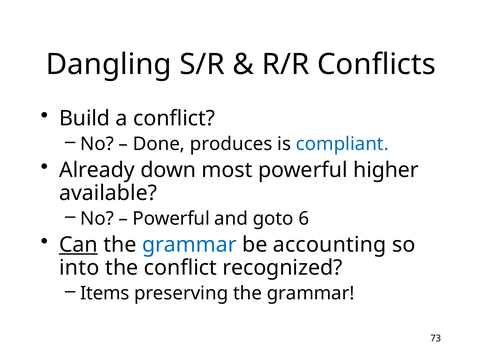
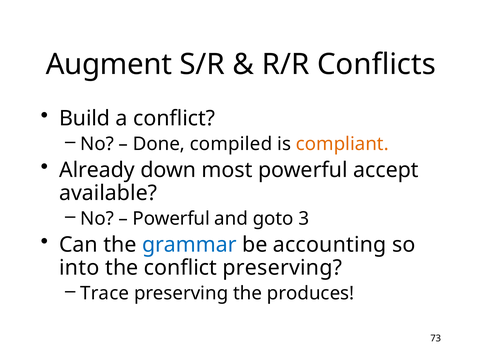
Dangling: Dangling -> Augment (109, 64)
produces: produces -> compiled (231, 144)
compliant colour: blue -> orange (342, 144)
higher: higher -> accept (386, 170)
6: 6 -> 3 (304, 218)
Can underline: present -> none (78, 244)
conflict recognized: recognized -> preserving (282, 267)
Items: Items -> Trace (105, 293)
preserving the grammar: grammar -> produces (311, 293)
